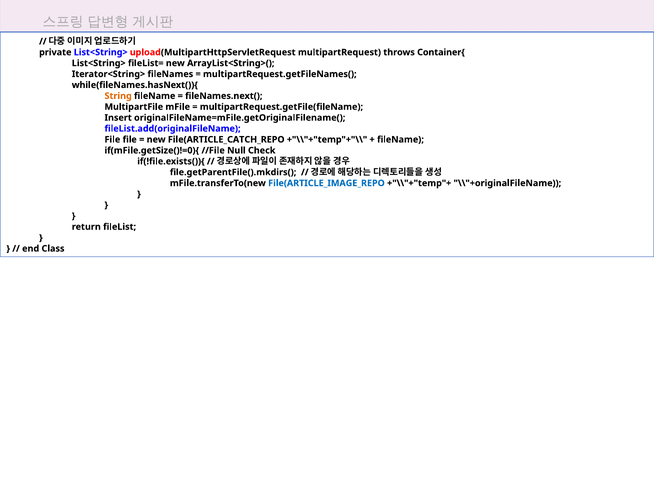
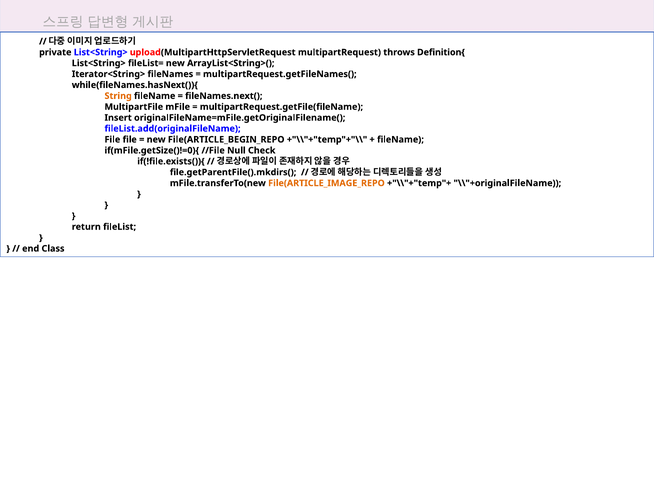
Container{: Container{ -> Definition{ (441, 52)
File(ARTICLE_CATCH_REPO: File(ARTICLE_CATCH_REPO -> File(ARTICLE_BEGIN_REPO (226, 140)
File(ARTICLE_IMAGE_REPO colour: blue -> orange (326, 183)
